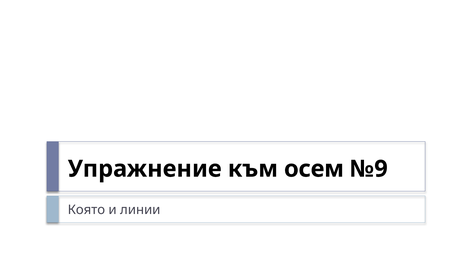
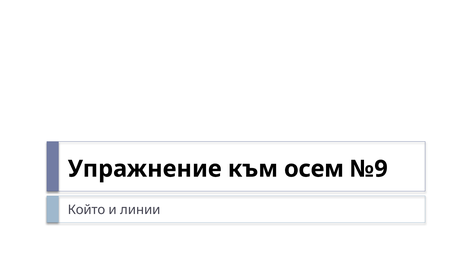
Която: Която -> Който (86, 210)
